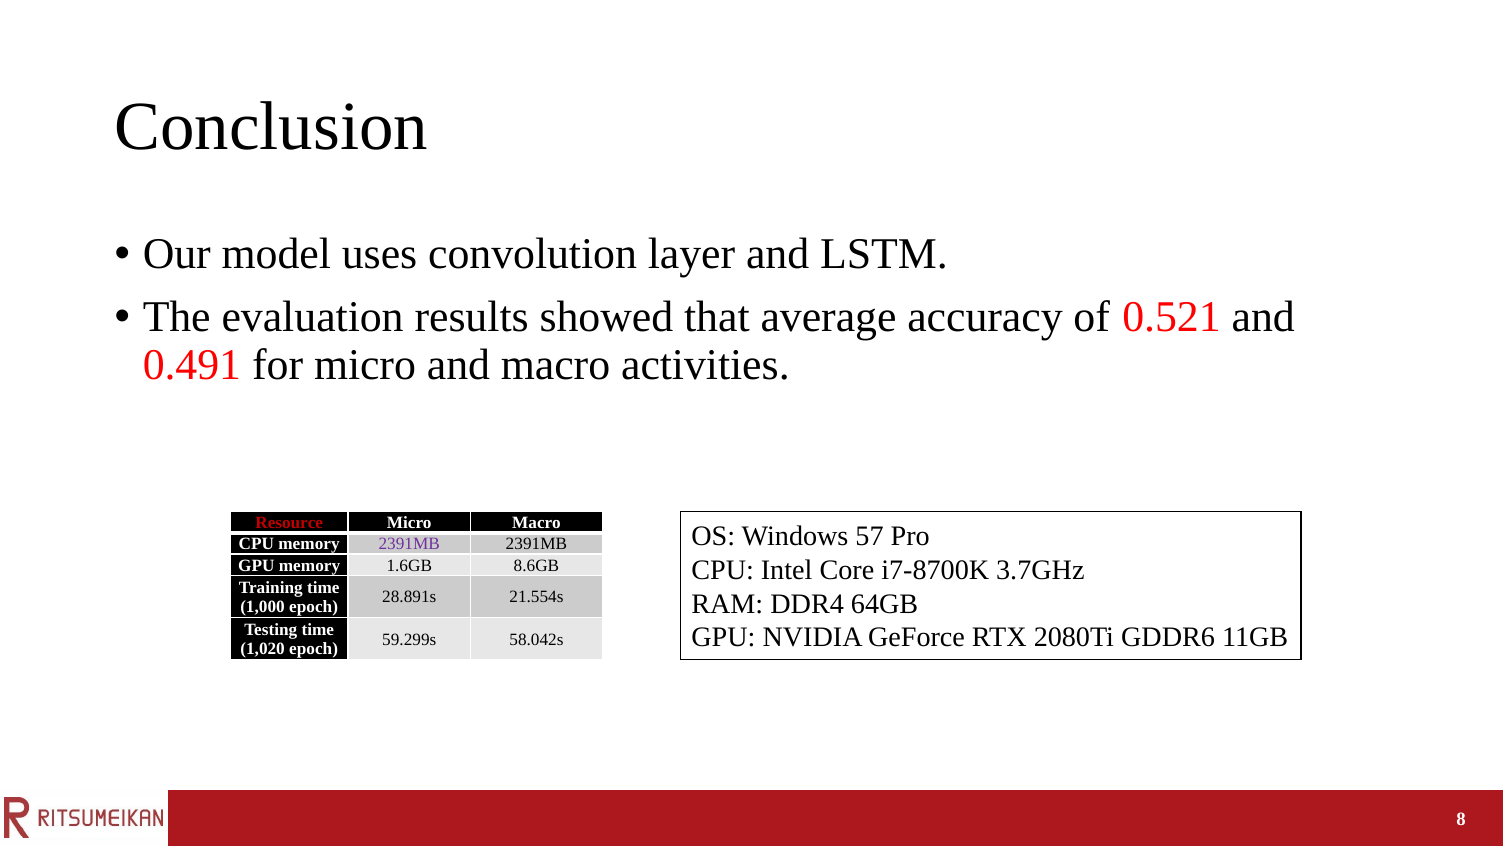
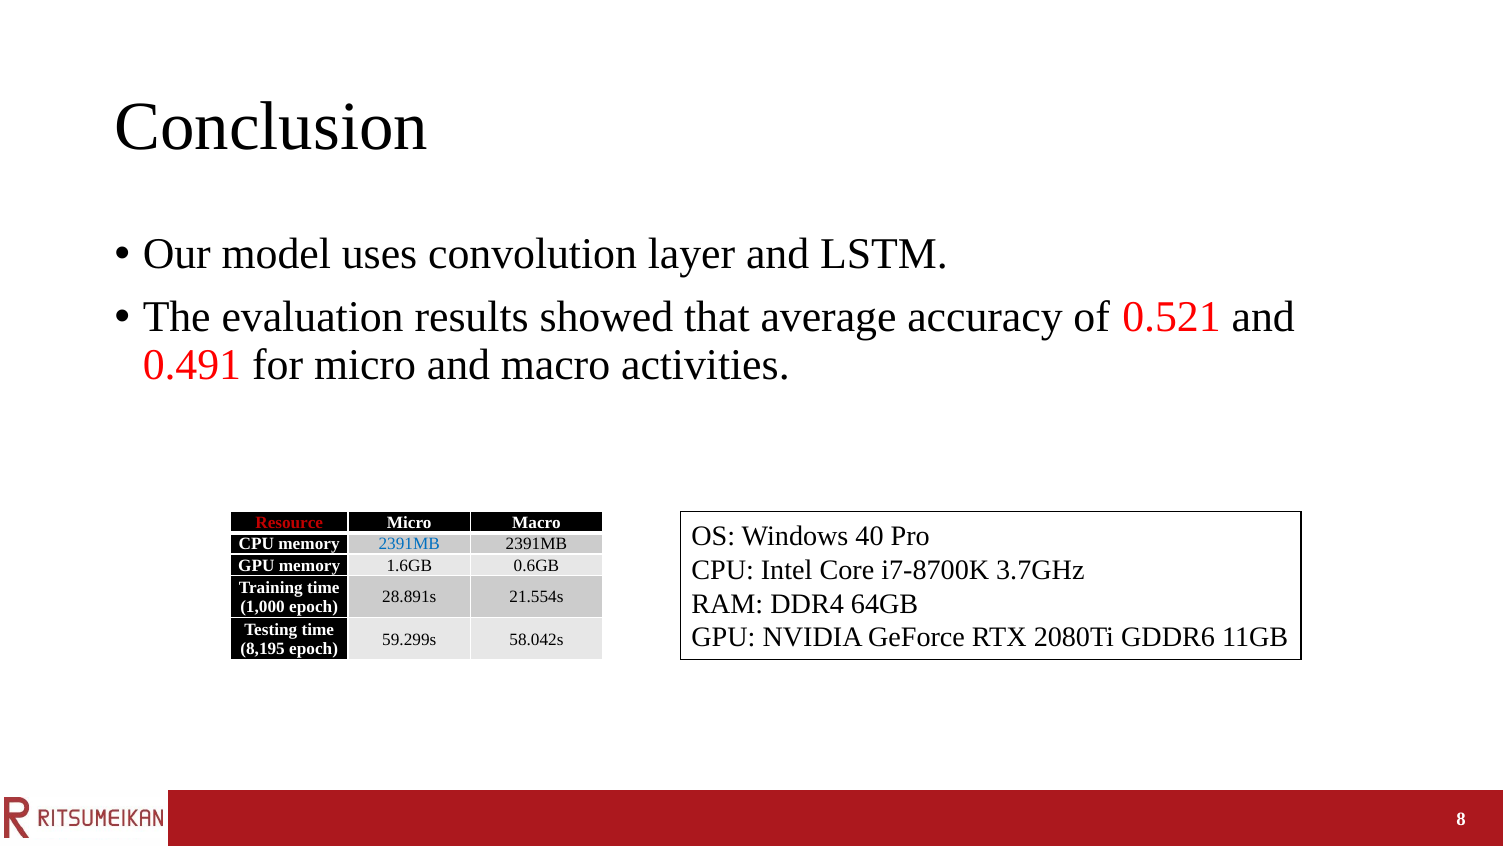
57: 57 -> 40 (870, 536)
2391MB colour: purple -> blue (409, 543)
8.6GB: 8.6GB -> 0.6GB (536, 565)
1,020: 1,020 -> 8,195 (263, 649)
